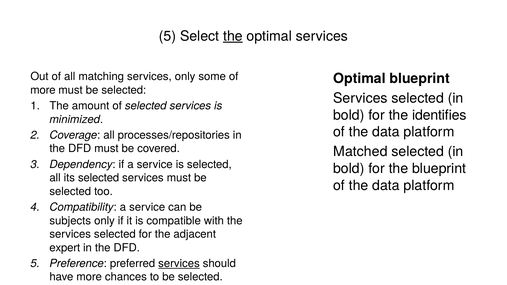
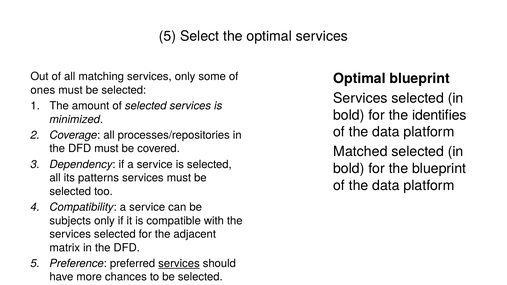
the underline: present -> none (233, 36)
more: more -> ones (43, 90)
its selected: selected -> patterns (99, 178)
expert: expert -> matrix (65, 248)
